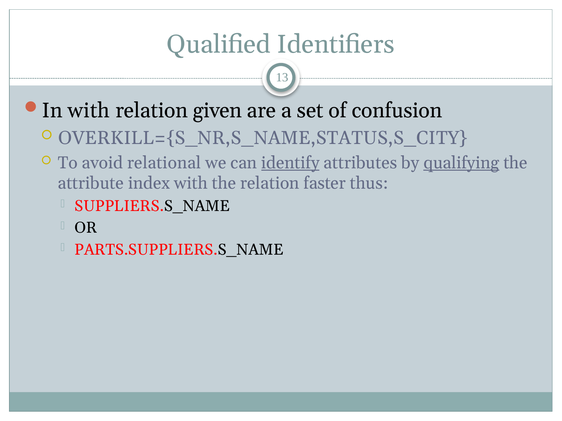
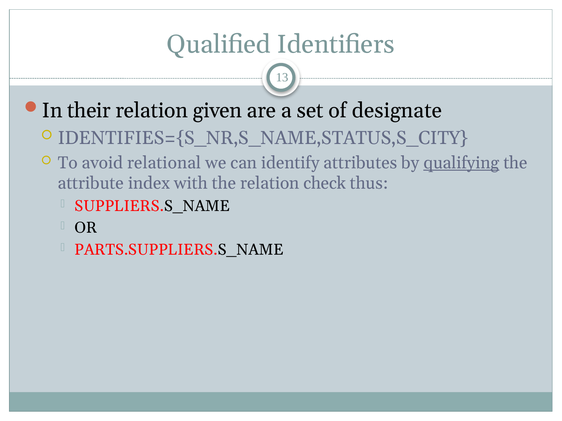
In with: with -> their (89, 111)
confusion: confusion -> designate (397, 111)
OVERKILL={S_NR,S_NAME,STATUS,S_CITY: OVERKILL={S_NR,S_NAME,STATUS,S_CITY -> IDENTIFIES={S_NR,S_NAME,STATUS,S_CITY (263, 138)
identify underline: present -> none (290, 163)
faster: faster -> check (325, 183)
